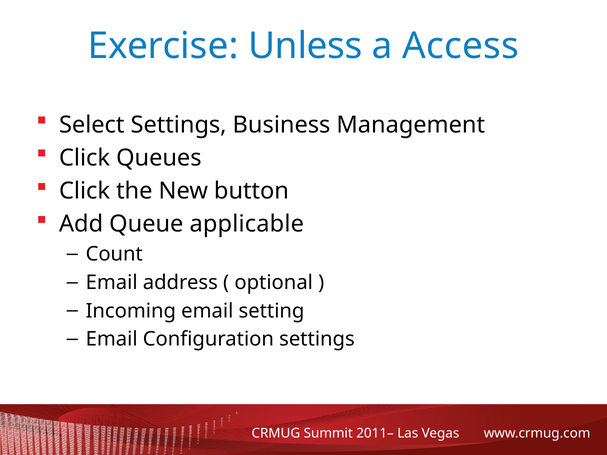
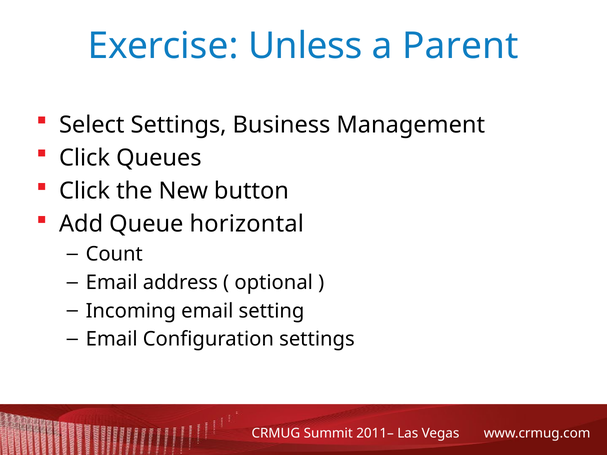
Access: Access -> Parent (461, 46)
applicable: applicable -> horizontal (247, 224)
